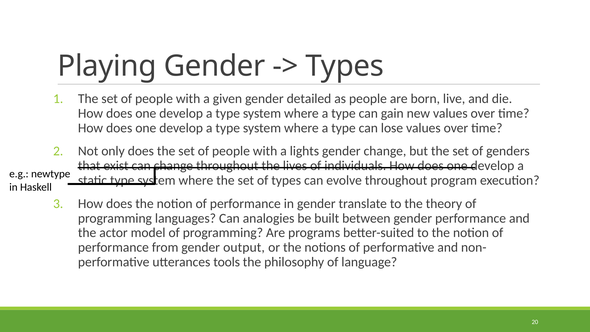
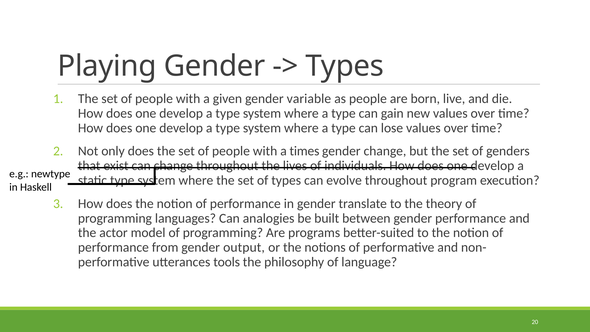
detailed: detailed -> variable (309, 99)
lights: lights -> times (304, 151)
